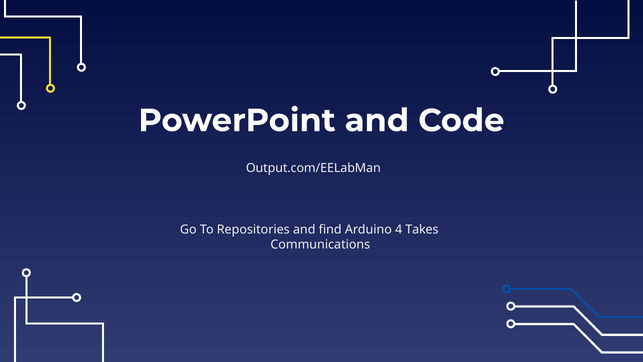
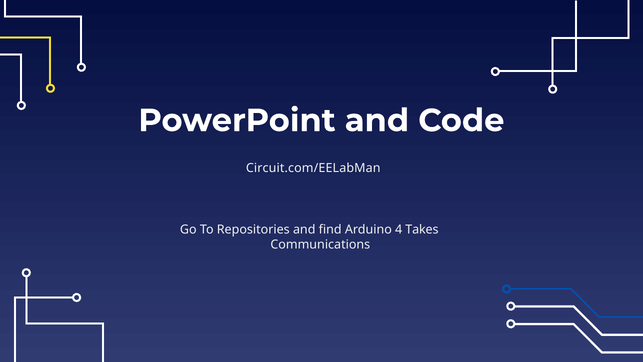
Output.com/EELabMan: Output.com/EELabMan -> Circuit.com/EELabMan (313, 168)
